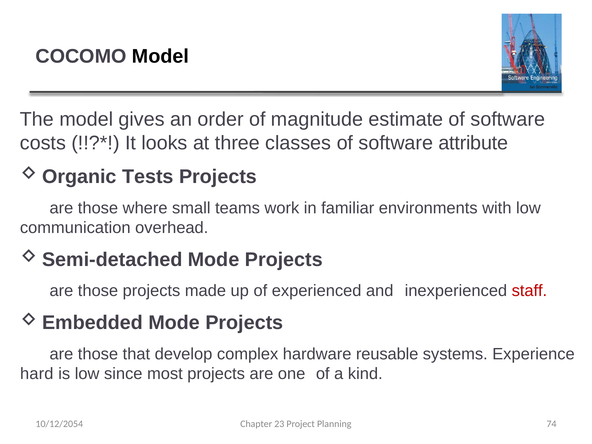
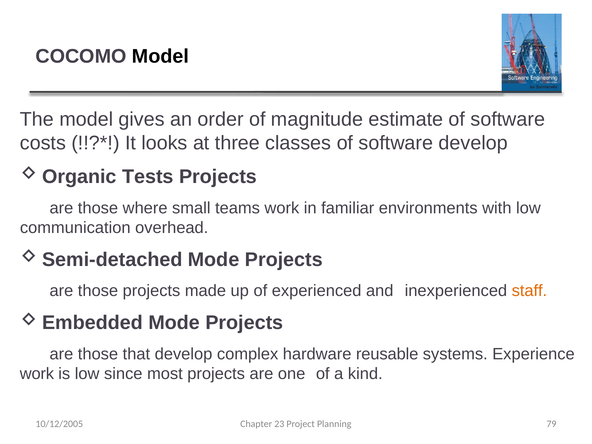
software attribute: attribute -> develop (473, 143)
staff colour: red -> orange (529, 291)
hard: hard -> work (37, 374)
74: 74 -> 79 (551, 424)
10/12/2054: 10/12/2054 -> 10/12/2005 (59, 424)
